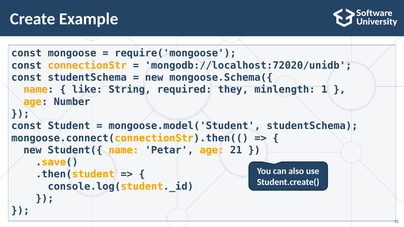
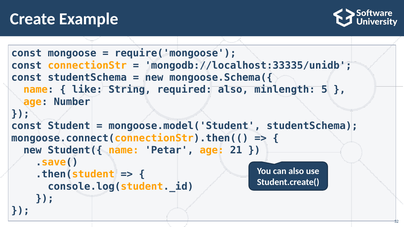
mongodb://localhost:72020/unidb: mongodb://localhost:72020/unidb -> mongodb://localhost:33335/unidb (248, 65)
required they: they -> also (233, 90)
1: 1 -> 5 (324, 90)
